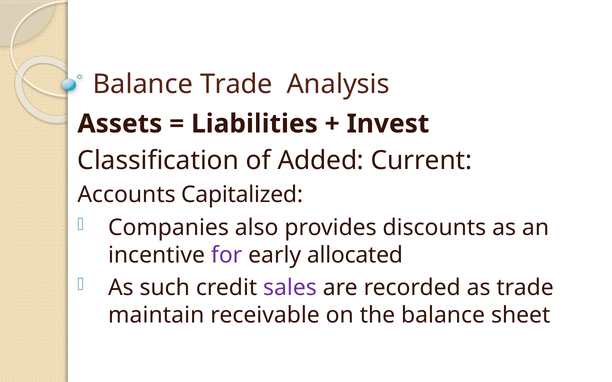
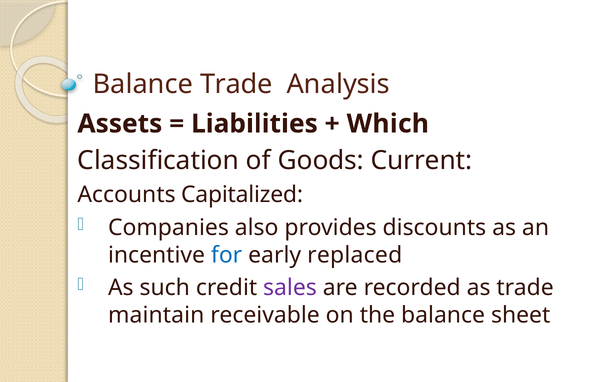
Invest: Invest -> Which (388, 124)
Added: Added -> Goods (321, 161)
for colour: purple -> blue (227, 255)
allocated: allocated -> replaced (355, 255)
